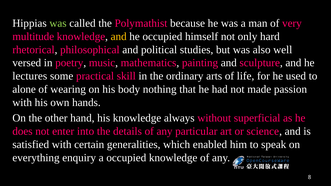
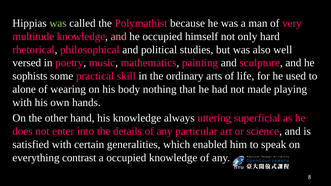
and colour: yellow -> pink (119, 36)
lectures: lectures -> sophists (30, 76)
passion: passion -> playing (290, 89)
without: without -> uttering (214, 118)
enquiry: enquiry -> contrast (79, 158)
